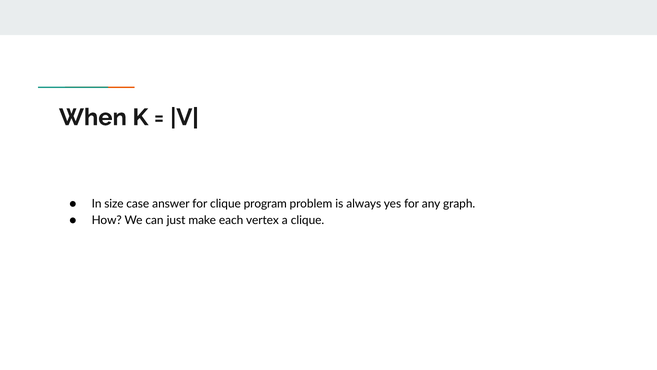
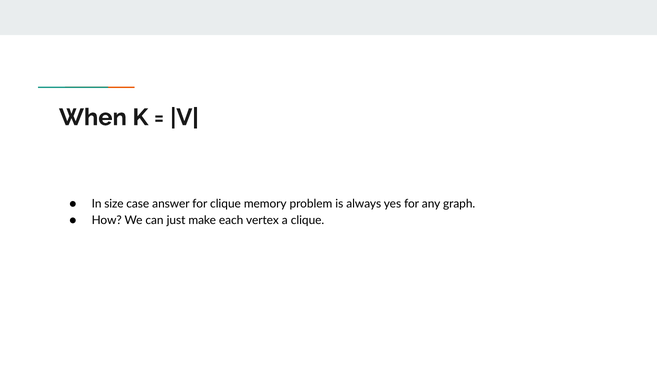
program: program -> memory (265, 204)
